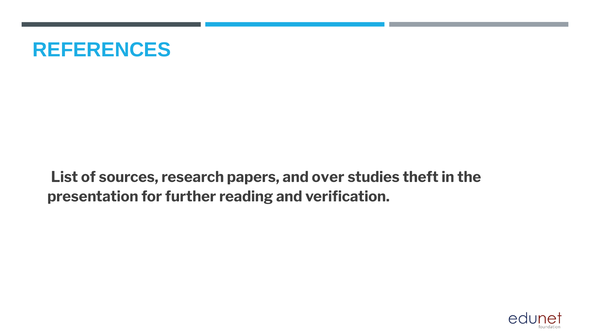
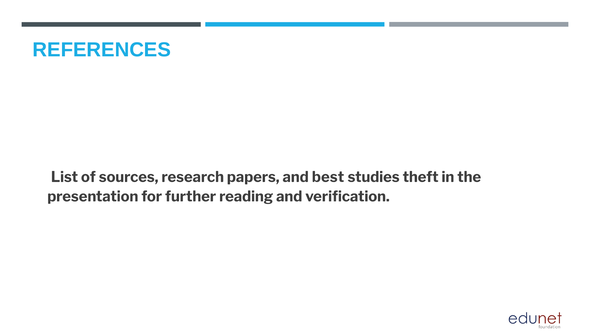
over: over -> best (328, 177)
